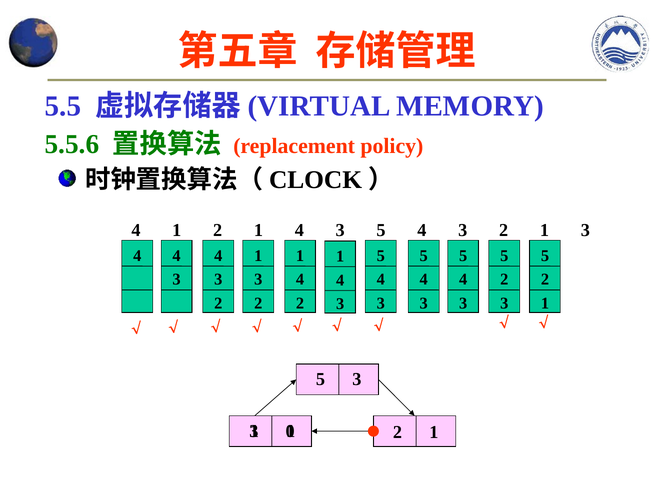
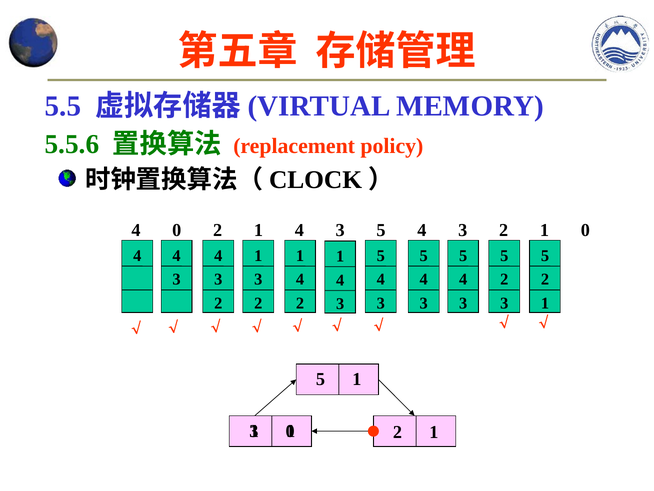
4 1: 1 -> 0 (177, 230)
2 1 3: 3 -> 0 (585, 230)
5 3: 3 -> 1 (357, 379)
